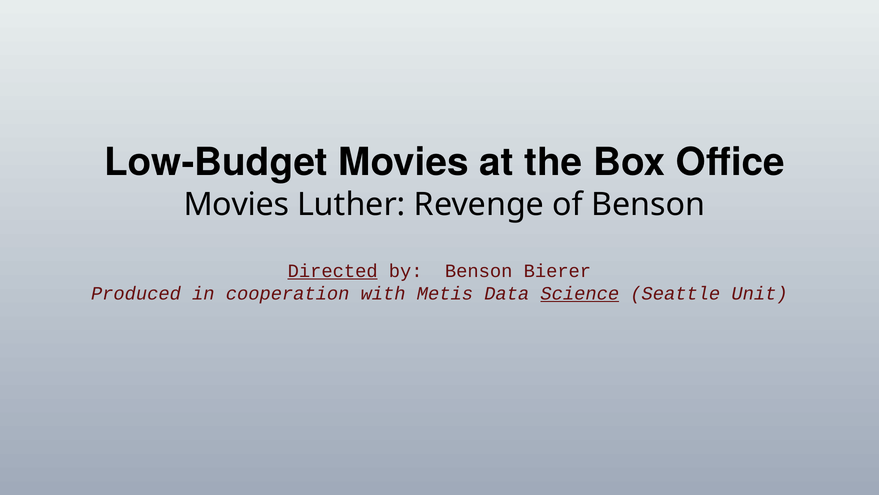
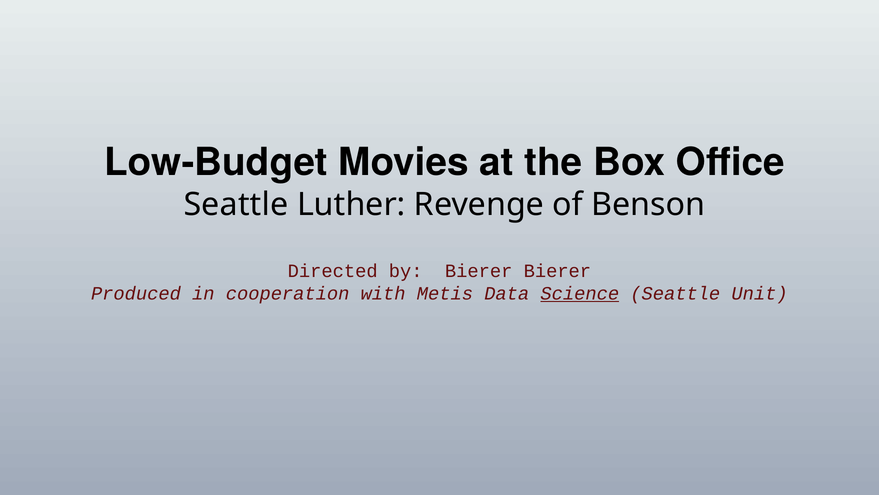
Movies: Movies -> Seattle (236, 204)
Directed underline: present -> none (333, 271)
by Benson: Benson -> Bierer (479, 271)
